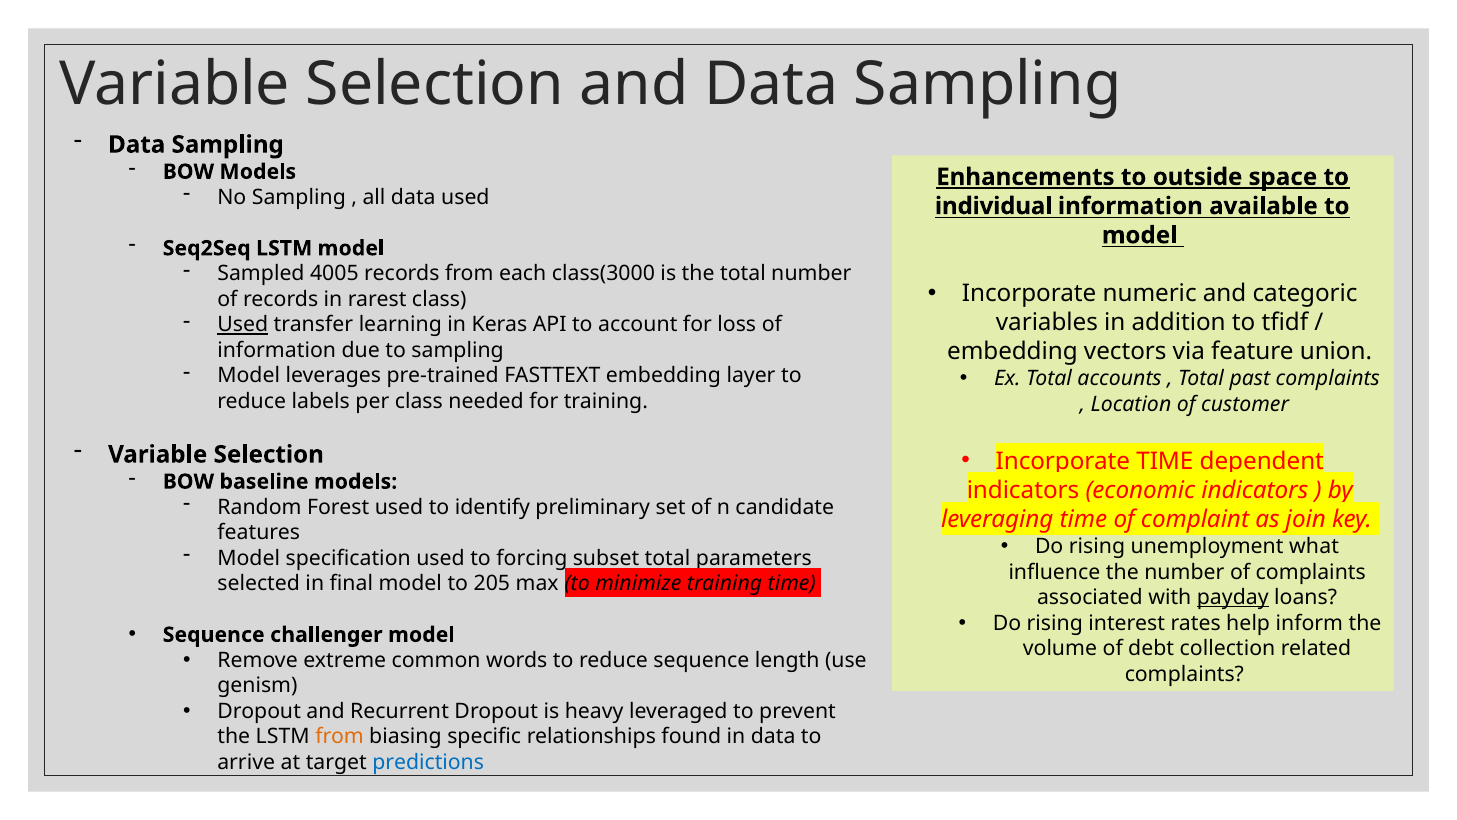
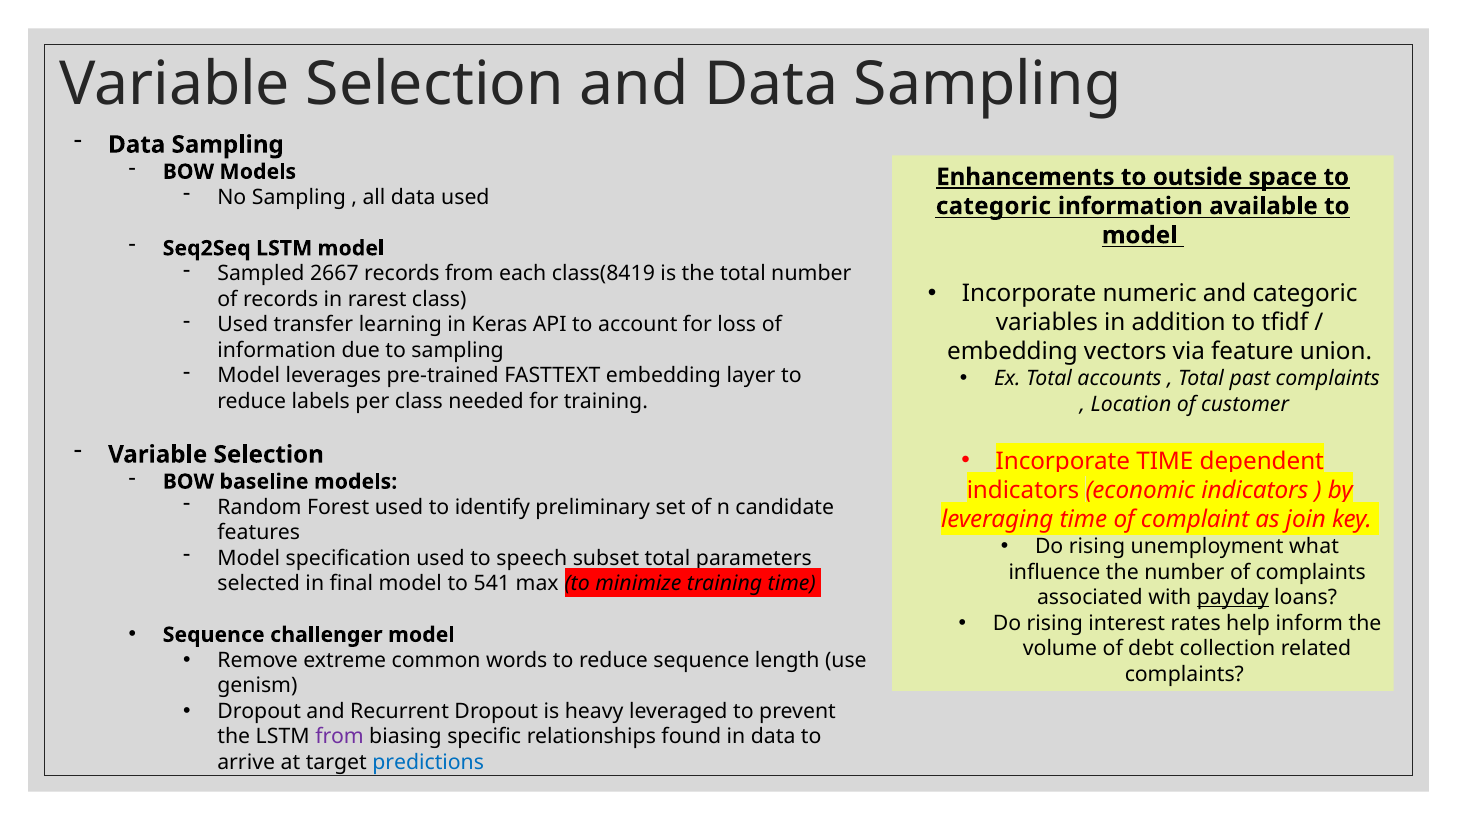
individual: individual -> categoric (993, 206)
4005: 4005 -> 2667 (334, 274)
class(3000: class(3000 -> class(8419 (603, 274)
Used underline: present -> none (243, 325)
forcing: forcing -> speech (532, 558)
205: 205 -> 541 (492, 583)
from colour: orange -> purple (340, 737)
